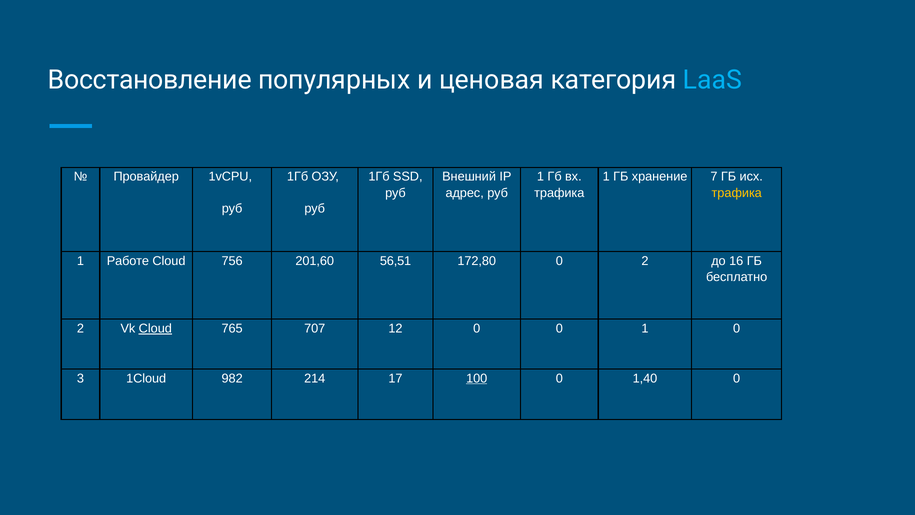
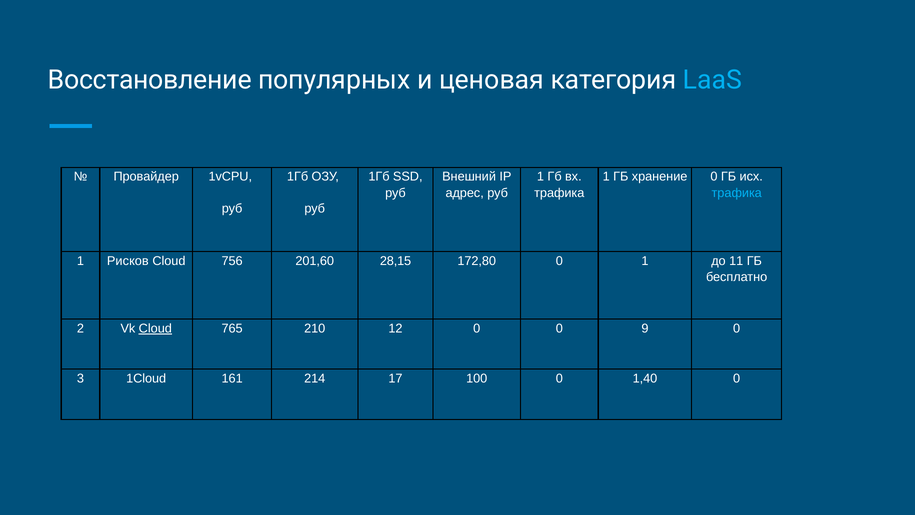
хранение 7: 7 -> 0 (714, 177)
трафика colour: yellow -> light blue (737, 193)
Работе: Работе -> Рисков (128, 261)
56,51: 56,51 -> 28,15 (396, 261)
0 2: 2 -> 1 (645, 261)
16: 16 -> 11 (736, 261)
707: 707 -> 210 (315, 328)
0 1: 1 -> 9 (645, 328)
982: 982 -> 161 (232, 378)
100 underline: present -> none (477, 378)
